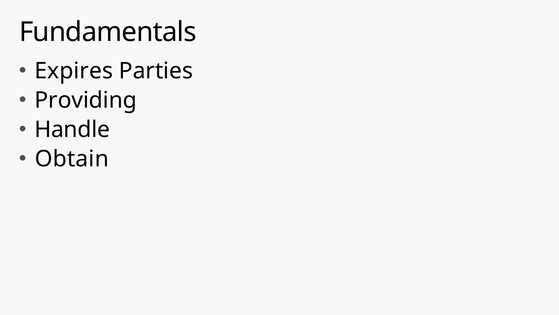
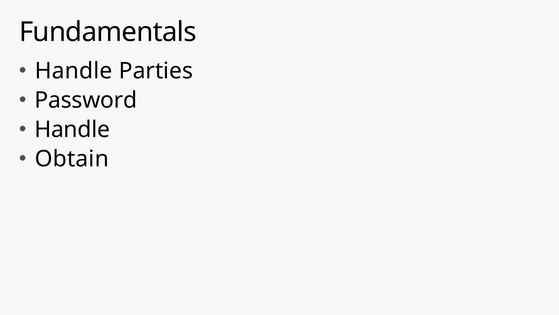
Expires: Expires -> Handle (74, 71)
Providing: Providing -> Password (86, 100)
